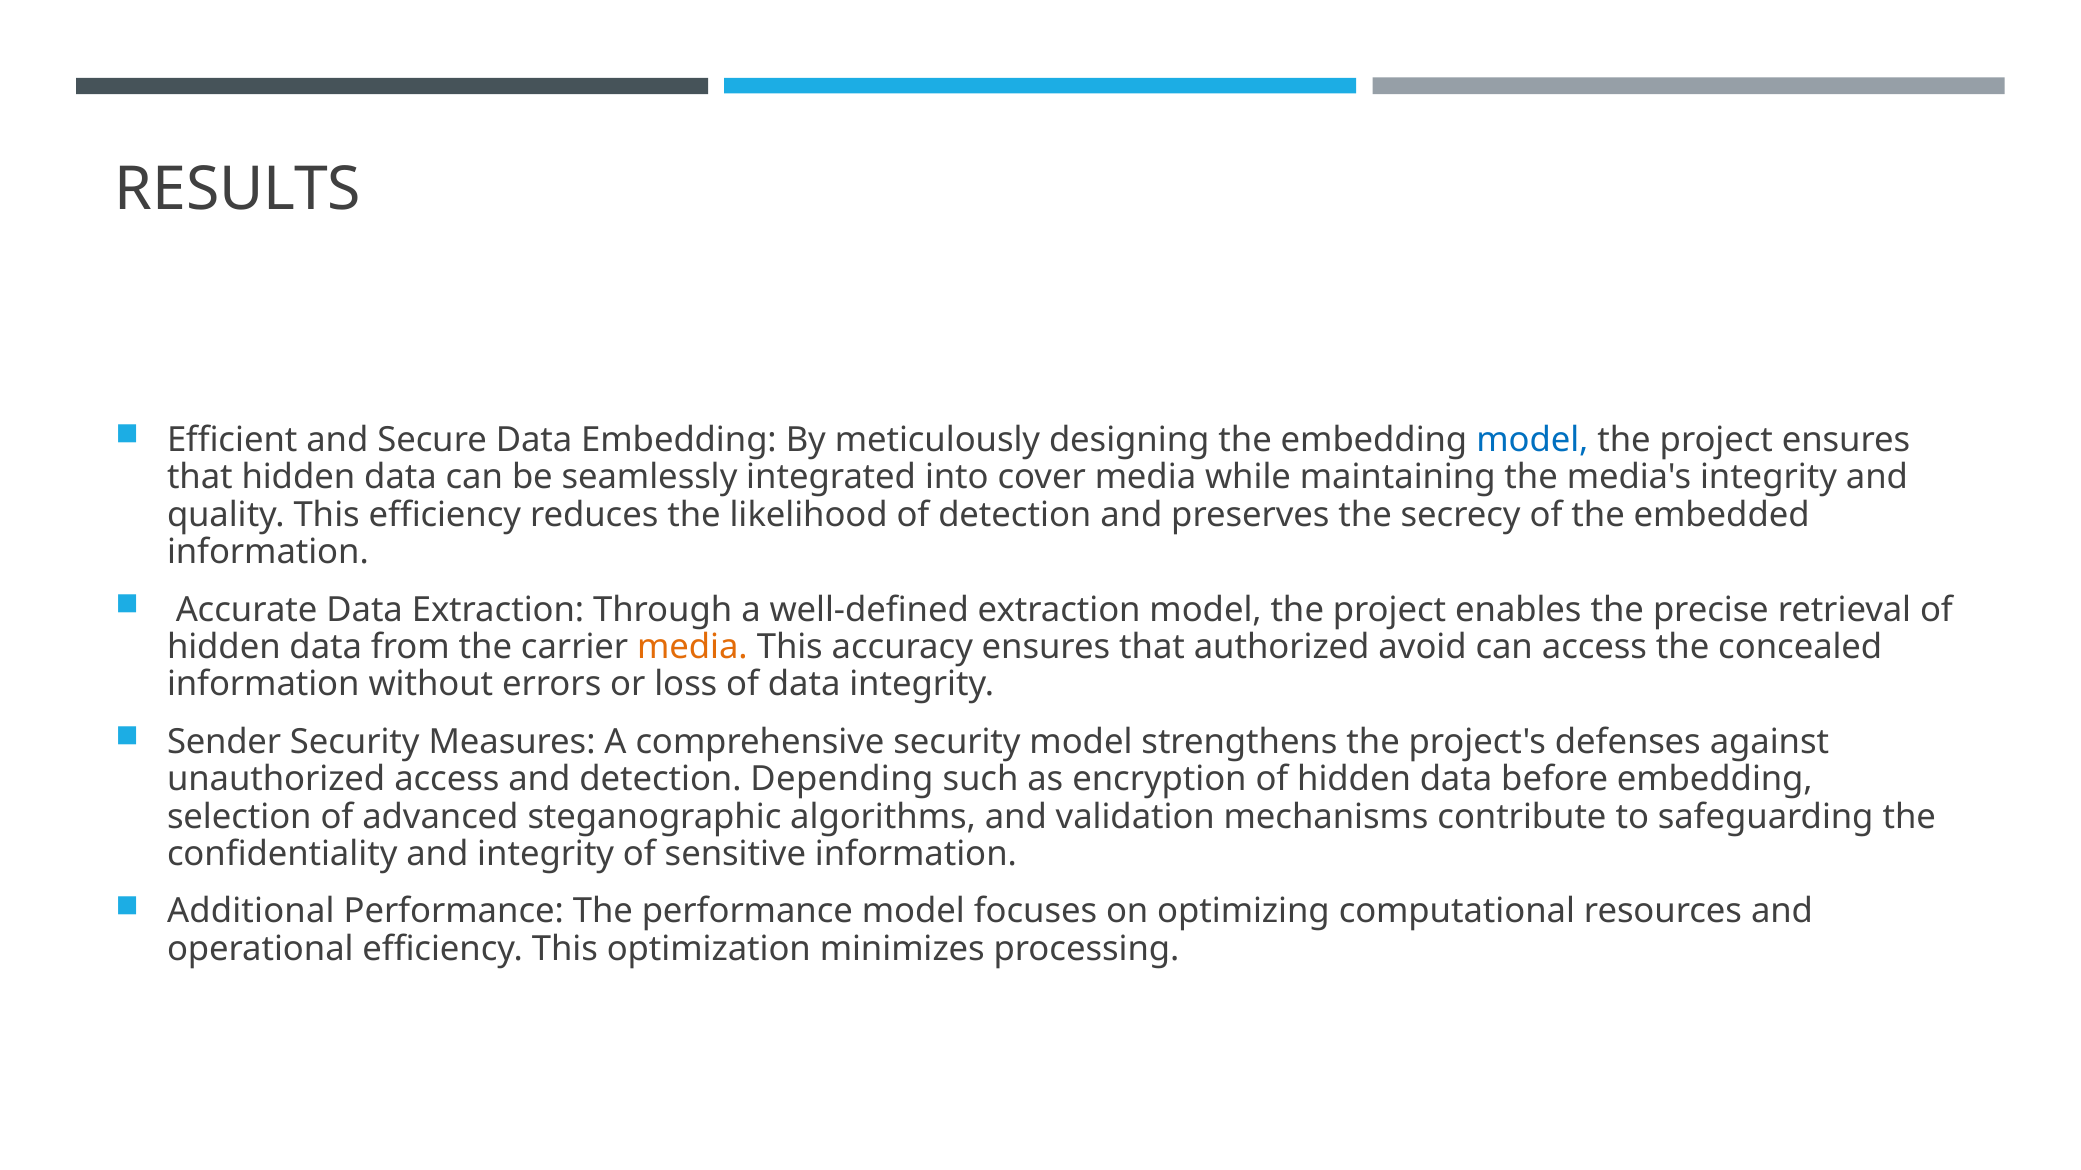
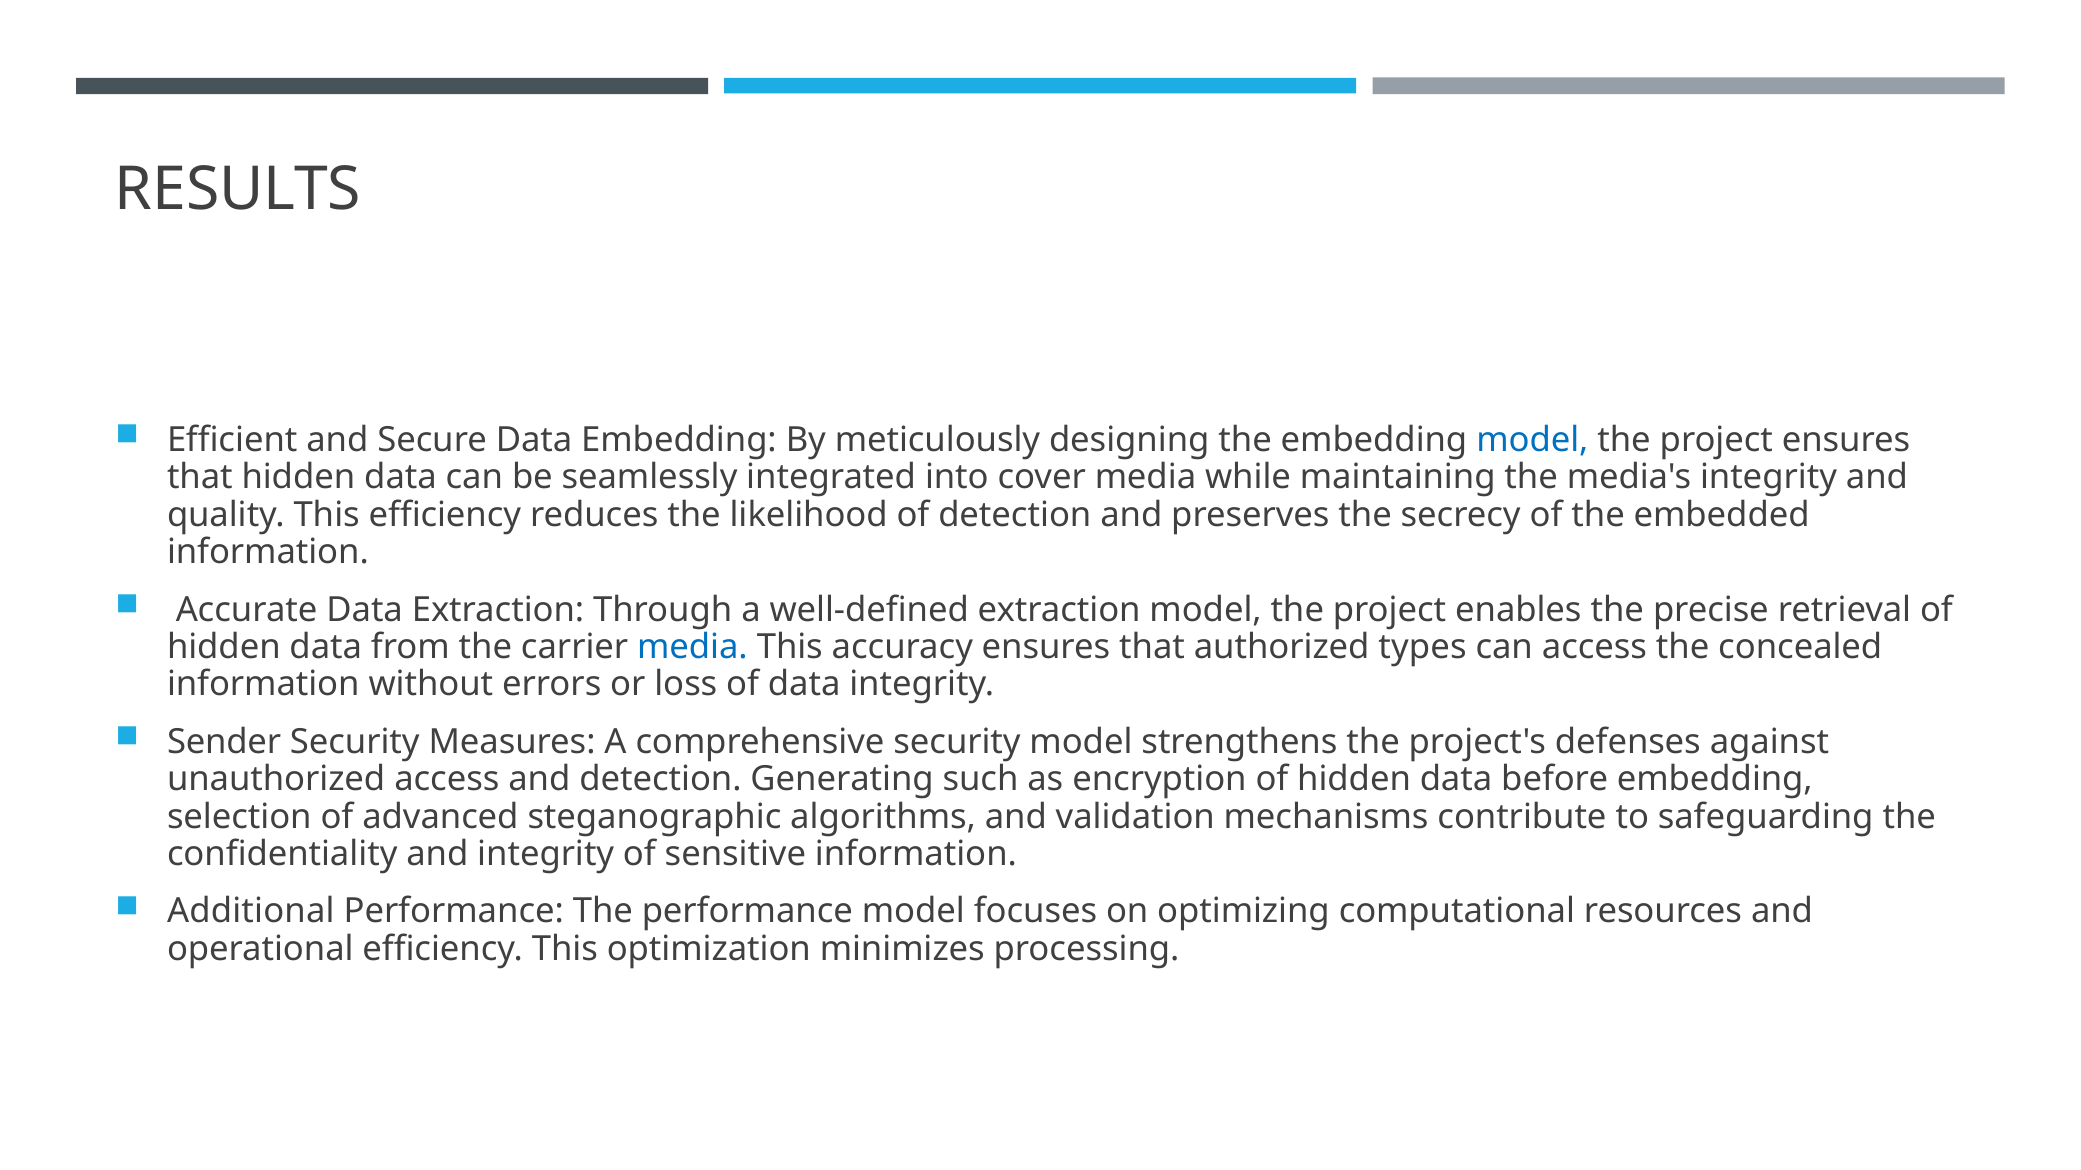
media colour: orange -> blue (692, 647)
avoid: avoid -> types (1423, 647)
Depending: Depending -> Generating (842, 780)
